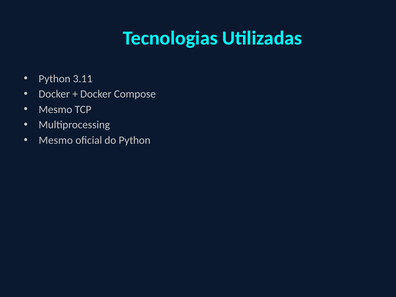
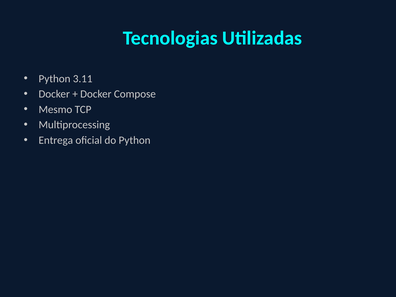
Mesmo: Mesmo -> Entrega (56, 140)
